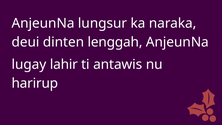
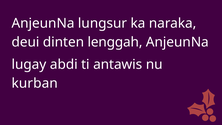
lahir: lahir -> abdi (64, 64)
harirup: harirup -> kurban (35, 83)
